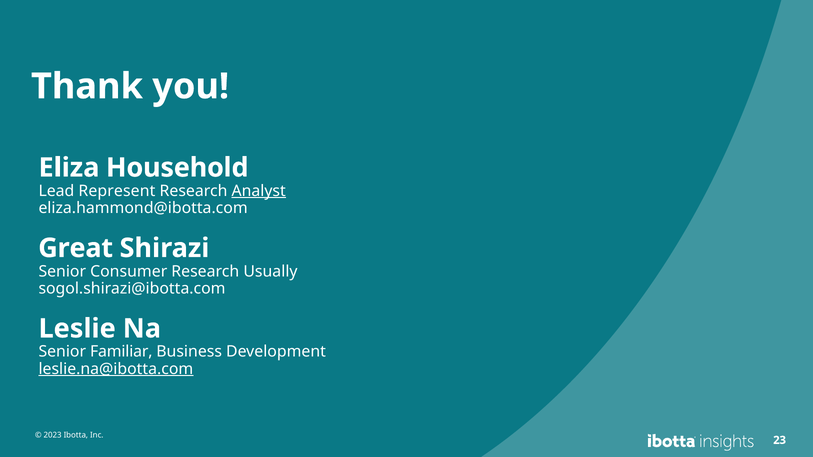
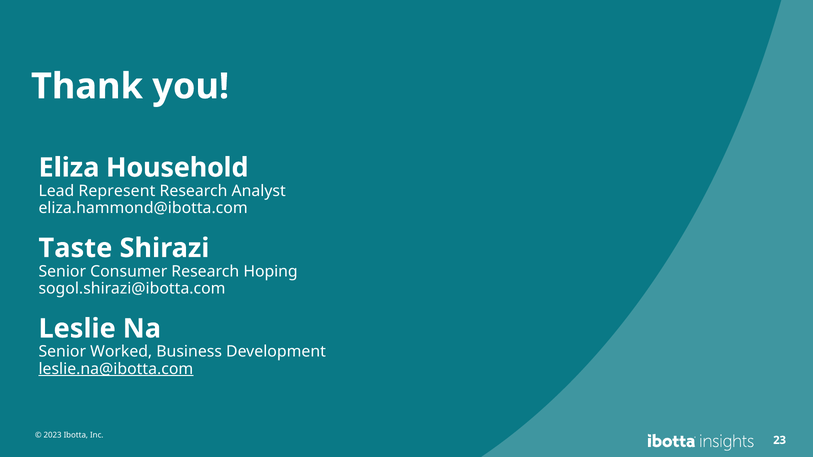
Analyst underline: present -> none (259, 191)
Great: Great -> Taste (75, 248)
Usually: Usually -> Hoping (271, 272)
Familiar: Familiar -> Worked (121, 352)
